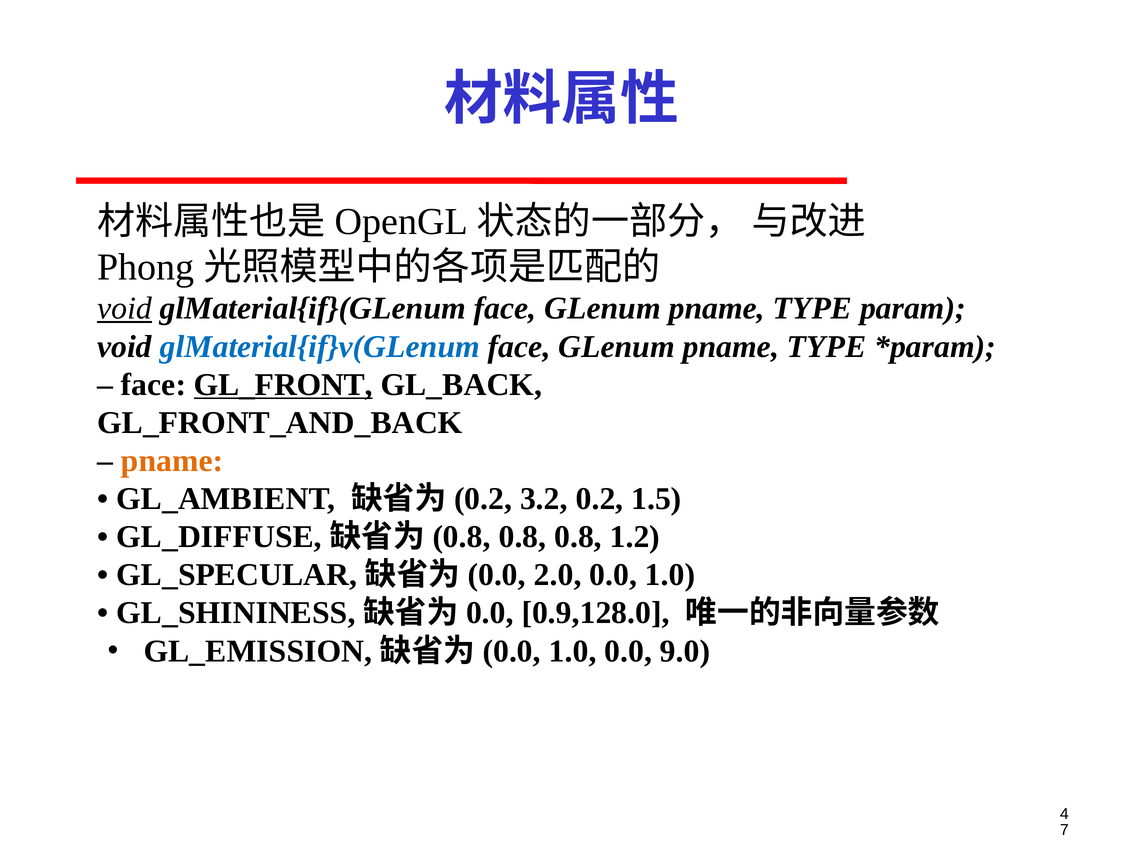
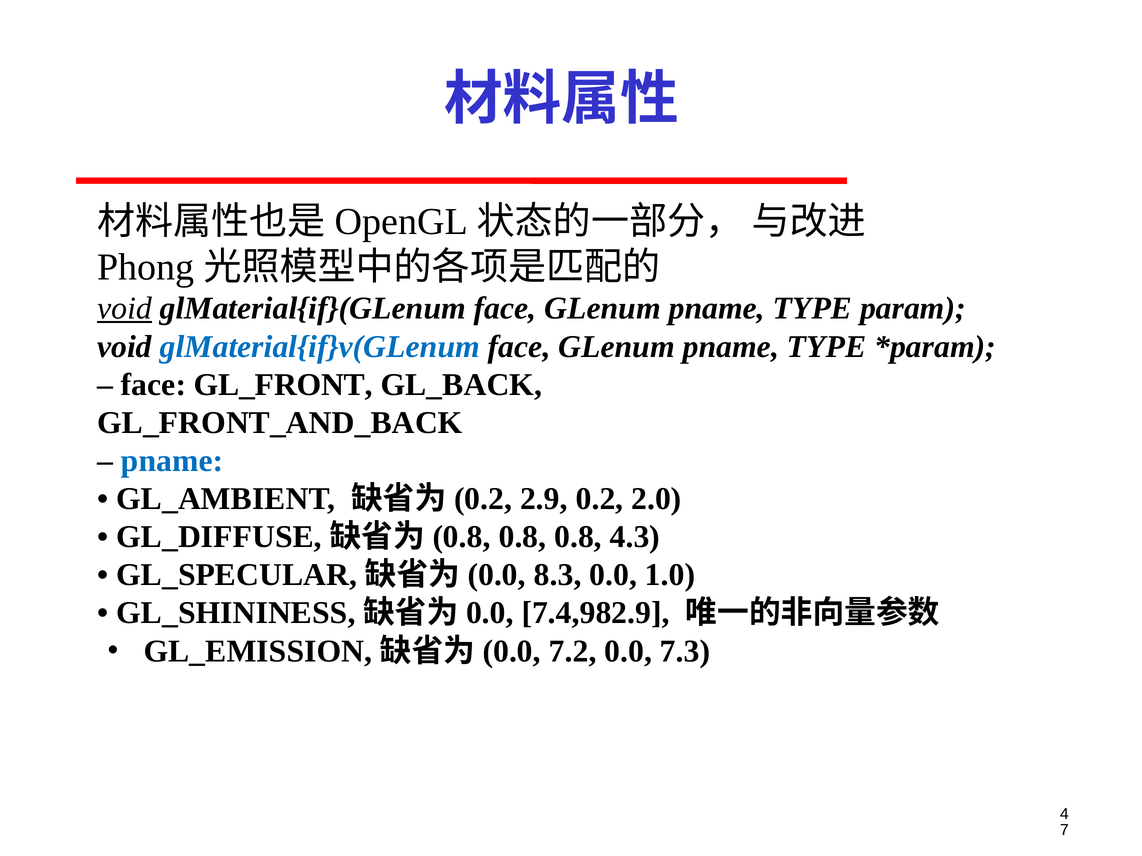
GL_FRONT underline: present -> none (283, 385)
pname colour: orange -> blue (172, 461)
3.2: 3.2 -> 2.9 (544, 499)
1.5: 1.5 -> 2.0 (656, 499)
1.2: 1.2 -> 4.3 (635, 537)
2.0: 2.0 -> 8.3 (558, 575)
0.9,128.0: 0.9,128.0 -> 7.4,982.9 (596, 613)
1.0: 1.0 -> 7.2 (573, 651)
9.0: 9.0 -> 7.3 (685, 651)
